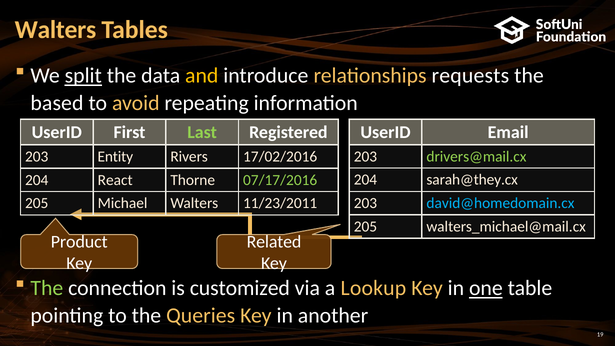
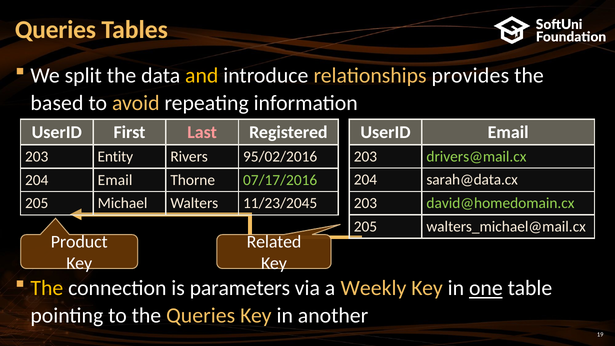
Walters: Walters -> Queries (55, 30)
split underline: present -> none (83, 76)
requests: requests -> provides (470, 76)
Last colour: light green -> pink (202, 132)
17/02/2016: 17/02/2016 -> 95/02/2016 (280, 157)
sarah@they.cx: sarah@they.cx -> sarah@data.cx (472, 180)
204 React: React -> Email (115, 180)
david@homedomain.cx colour: light blue -> light green (500, 203)
11/23/2011: 11/23/2011 -> 11/23/2045 (280, 203)
The colour: light green -> yellow (47, 288)
customized: customized -> parameters (240, 288)
Lookup: Lookup -> Weekly (373, 288)
